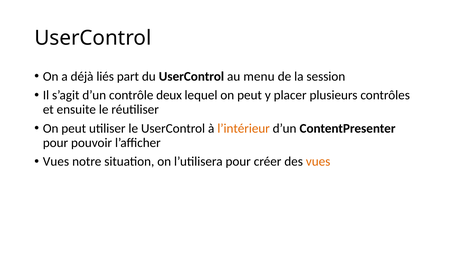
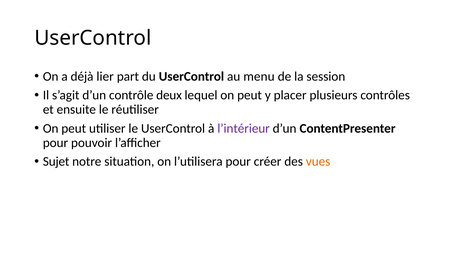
liés: liés -> lier (105, 76)
l’intérieur colour: orange -> purple (244, 128)
Vues: Vues -> Sujet (56, 161)
